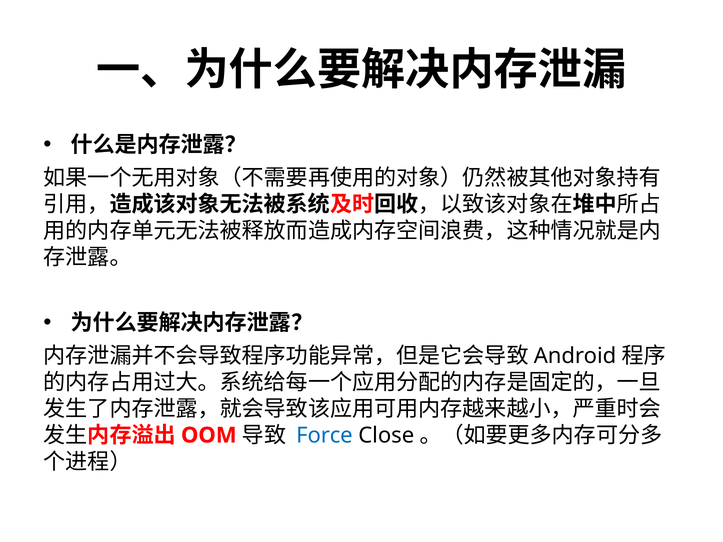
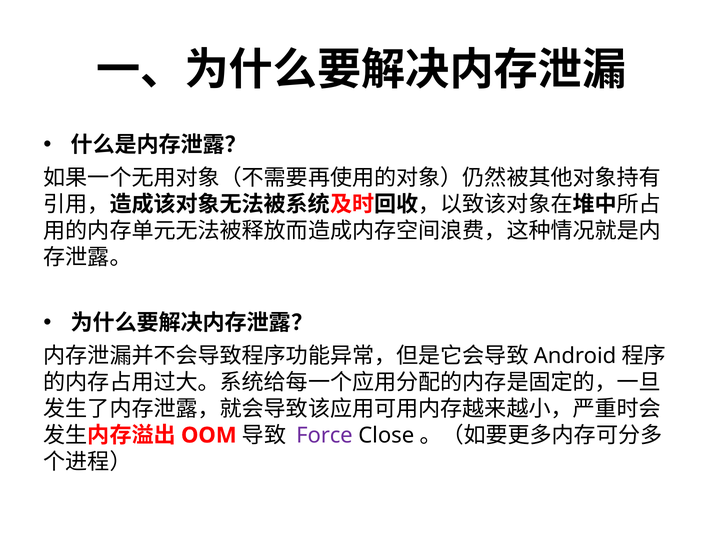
Force colour: blue -> purple (324, 435)
